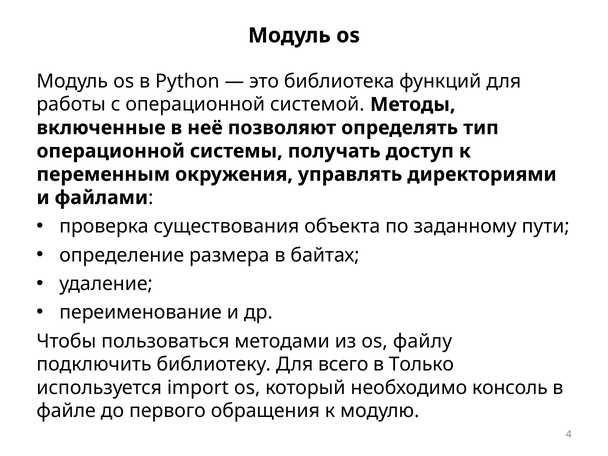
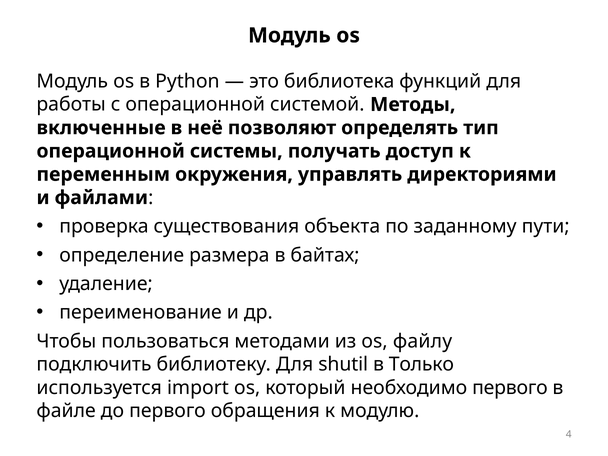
всего: всего -> shutil (343, 364)
необходимо консоль: консоль -> первого (510, 388)
